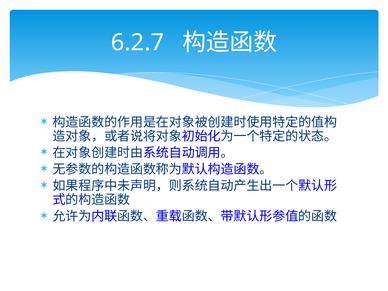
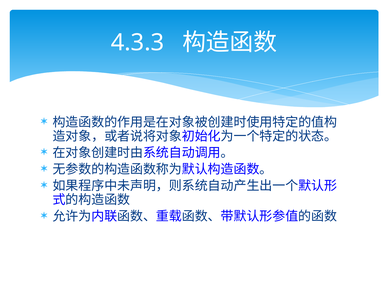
6.2.7: 6.2.7 -> 4.3.3 (137, 43)
